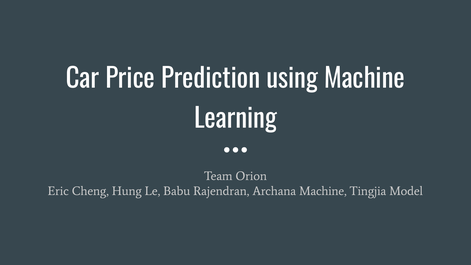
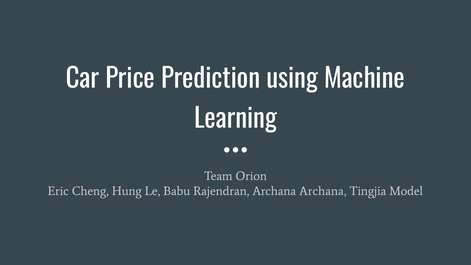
Archana Machine: Machine -> Archana (323, 191)
